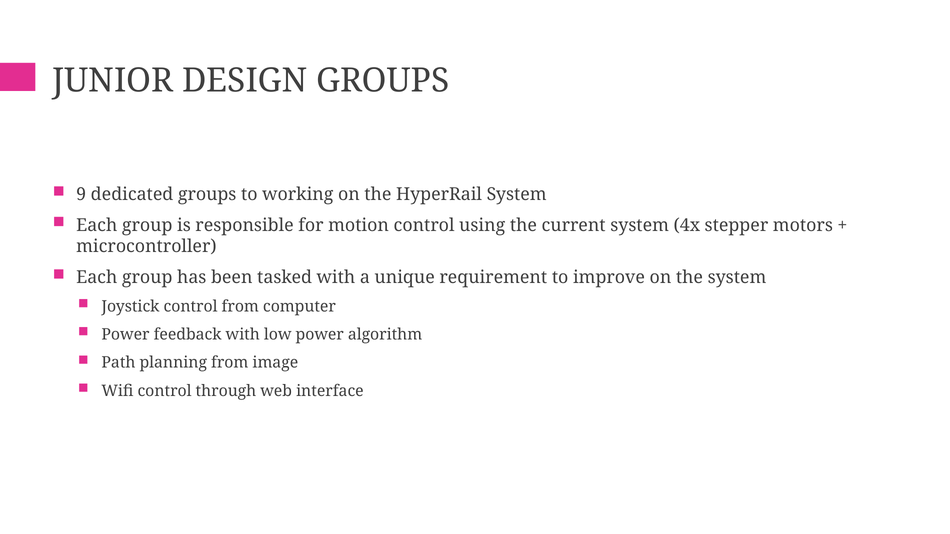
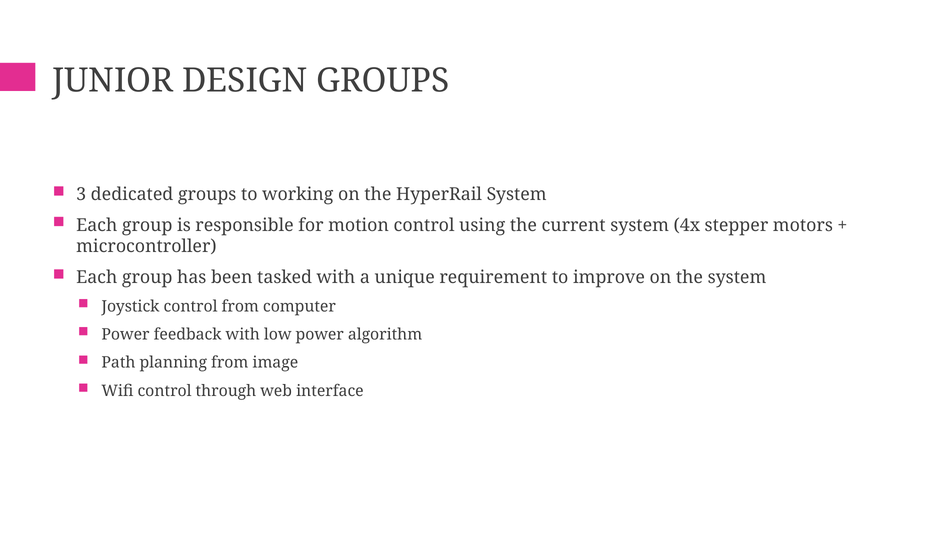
9: 9 -> 3 (81, 194)
